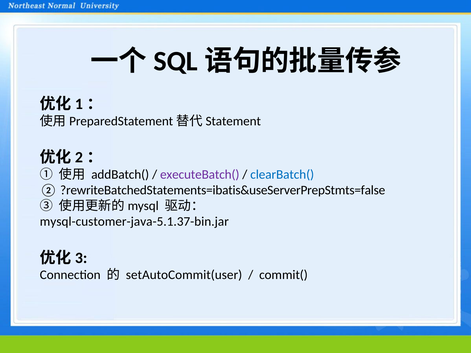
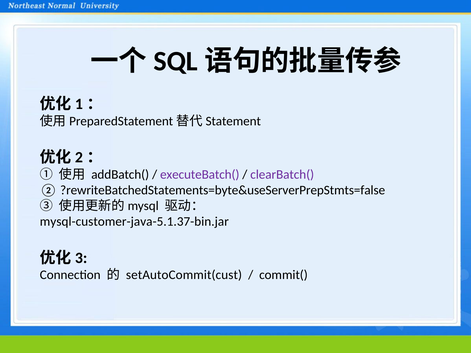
clearBatch( colour: blue -> purple (282, 175)
?rewriteBatchedStatements=ibatis&useServerPrepStmts=false: ?rewriteBatchedStatements=ibatis&useServerPrepStmts=false -> ?rewriteBatchedStatements=byte&useServerPrepStmts=false (223, 190)
setAutoCommit(user: setAutoCommit(user -> setAutoCommit(cust (184, 275)
